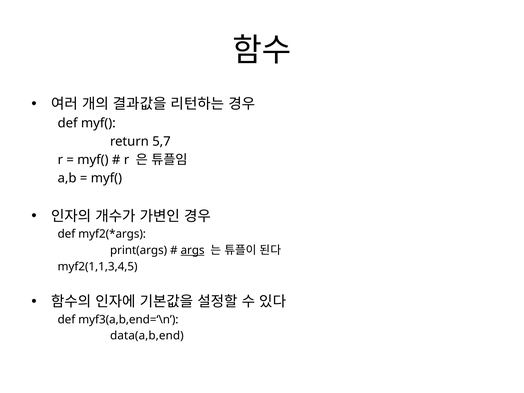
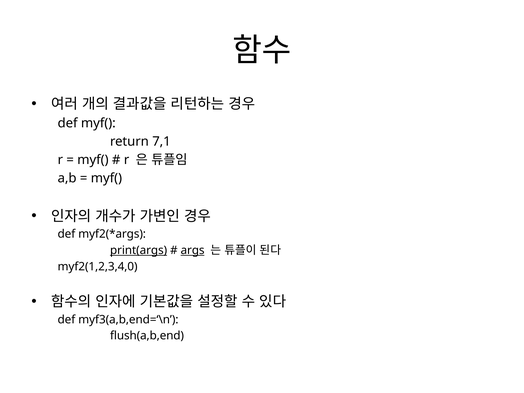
5,7: 5,7 -> 7,1 (162, 142)
print(args underline: none -> present (139, 250)
myf2(1,1,3,4,5: myf2(1,1,3,4,5 -> myf2(1,2,3,4,0 (98, 267)
data(a,b,end: data(a,b,end -> flush(a,b,end (147, 336)
